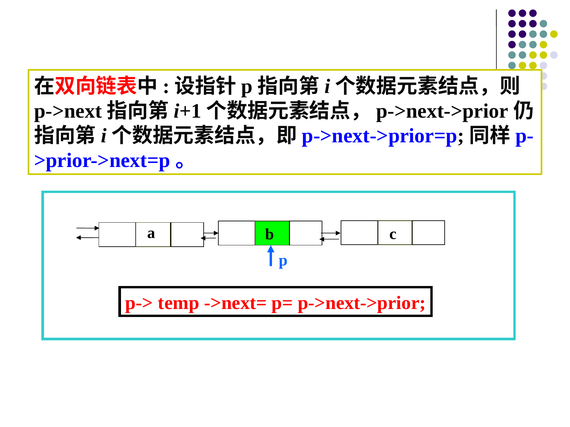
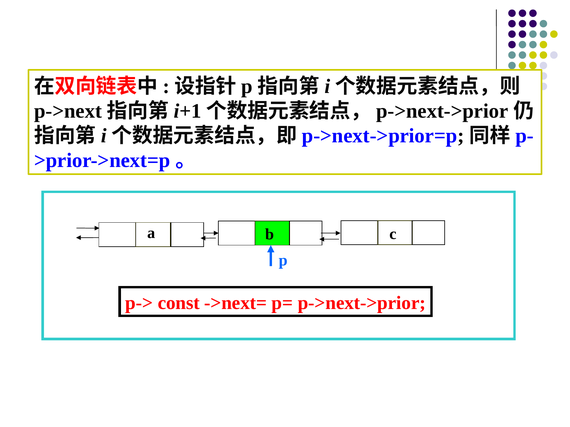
temp: temp -> const (179, 303)
